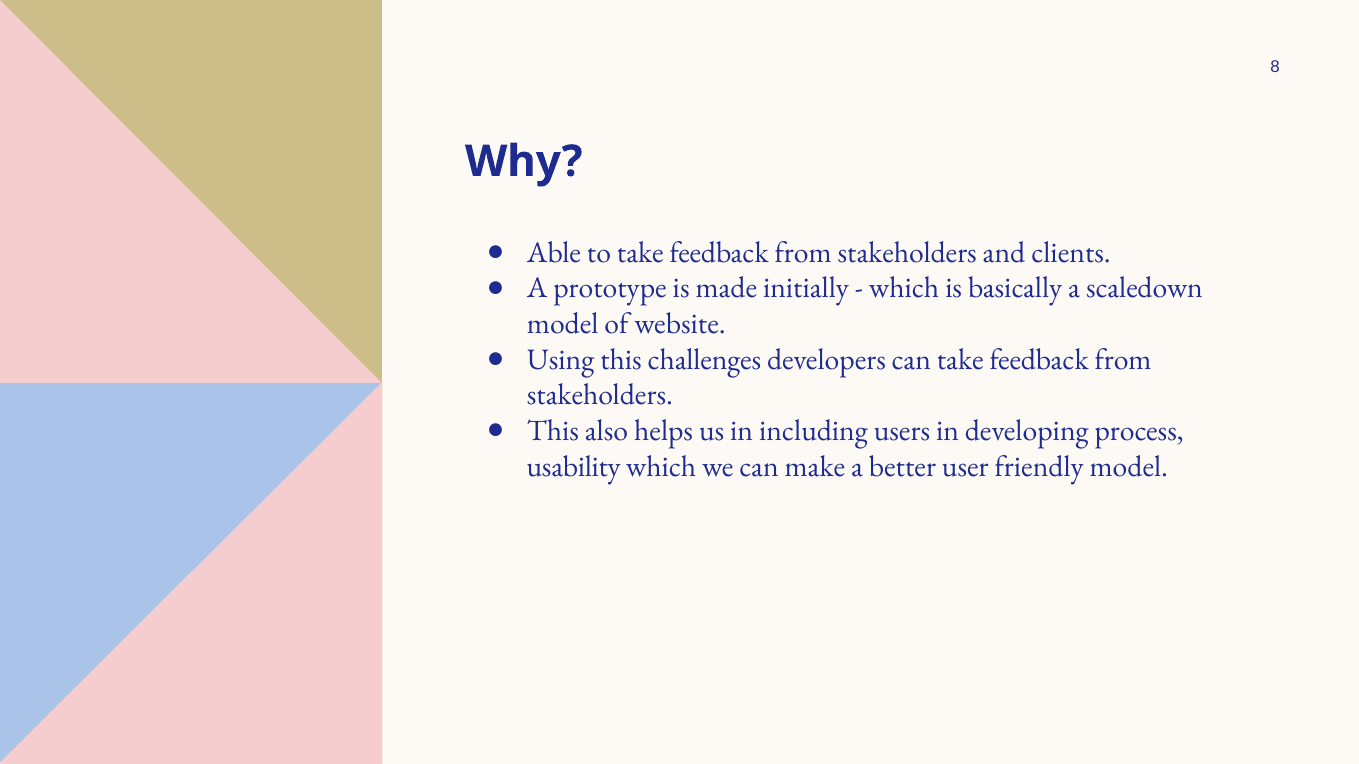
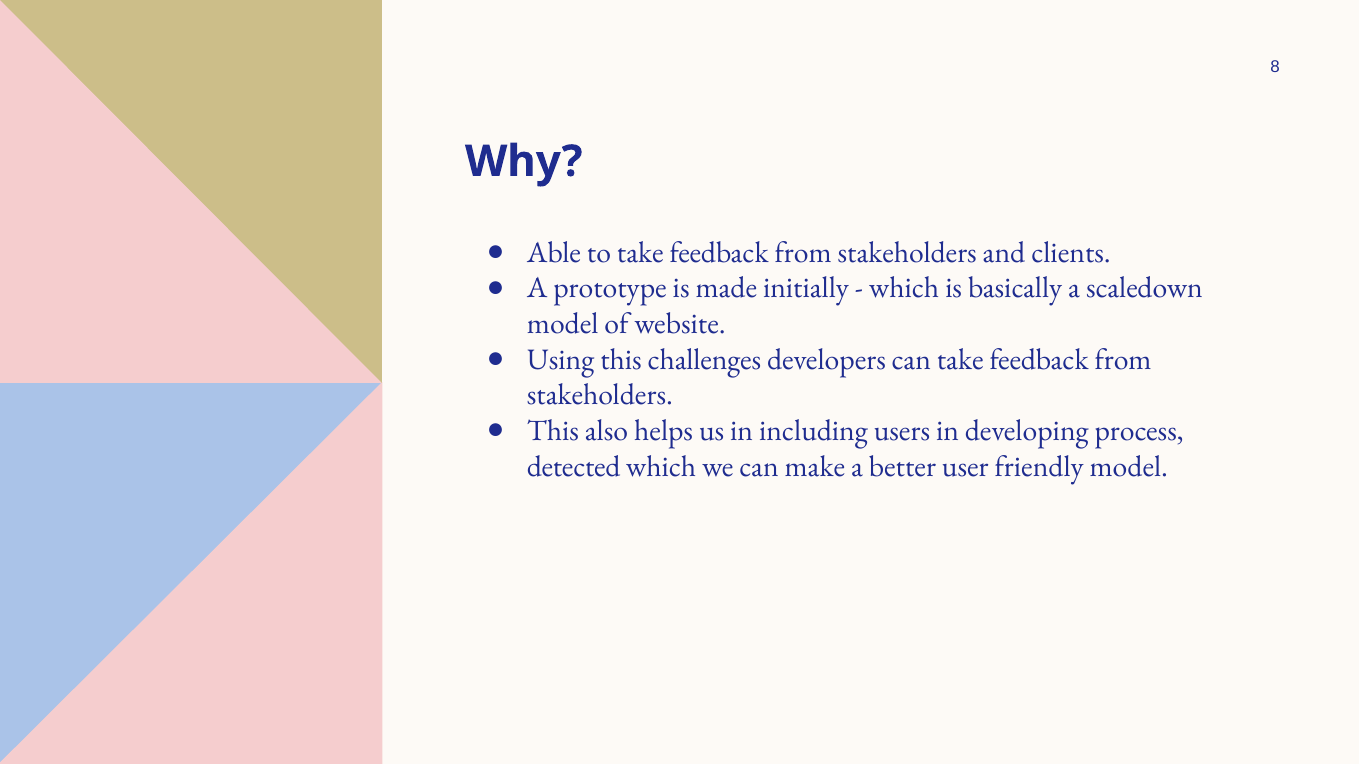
usability: usability -> detected (574, 467)
